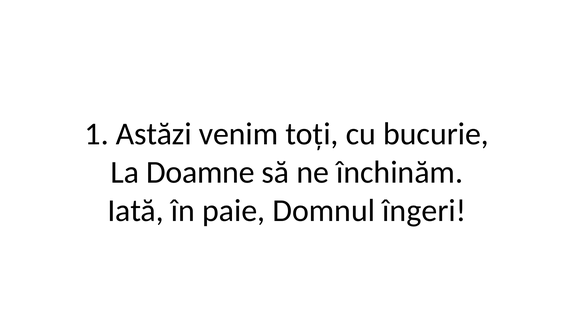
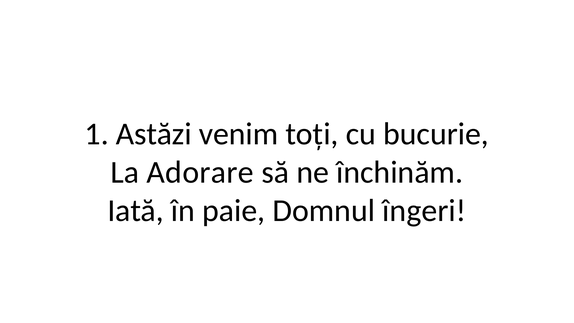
Doamne: Doamne -> Adorare (200, 172)
